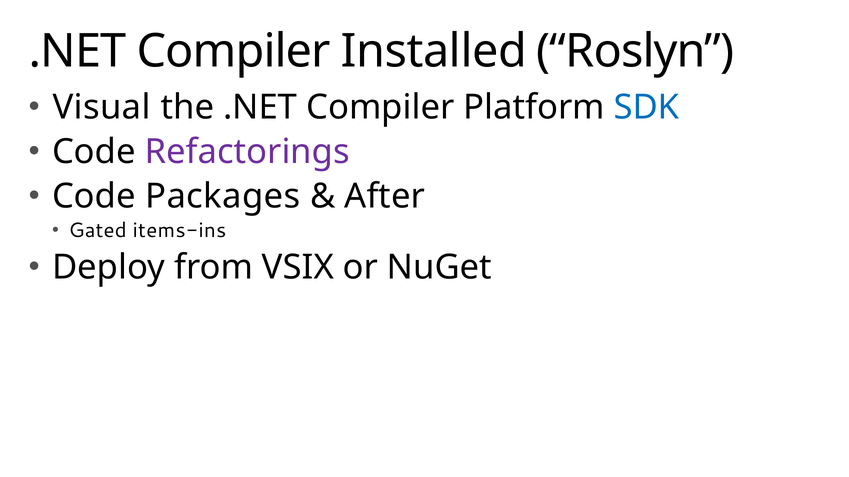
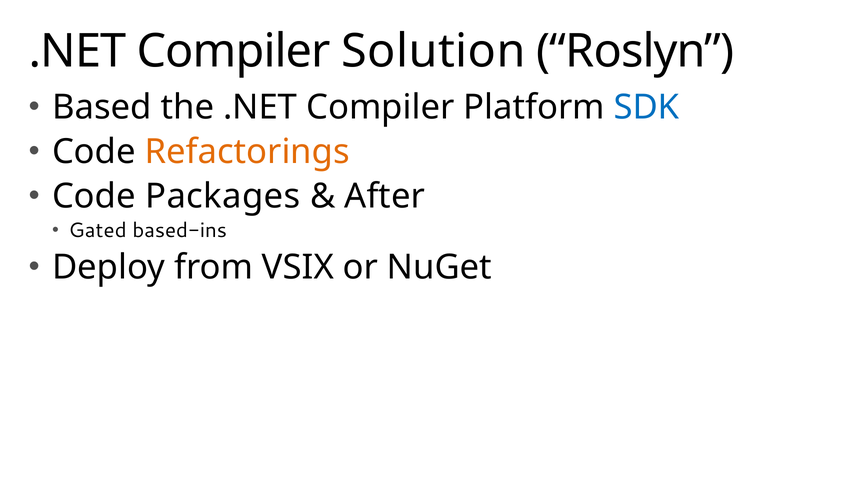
Installed: Installed -> Solution (433, 52)
Visual: Visual -> Based (102, 108)
Refactorings colour: purple -> orange (247, 152)
items-ins: items-ins -> based-ins (180, 231)
